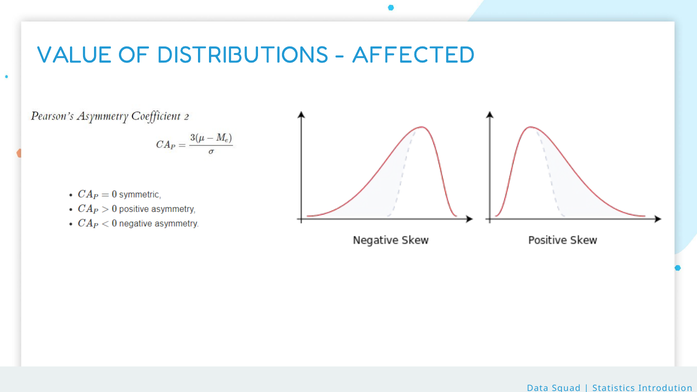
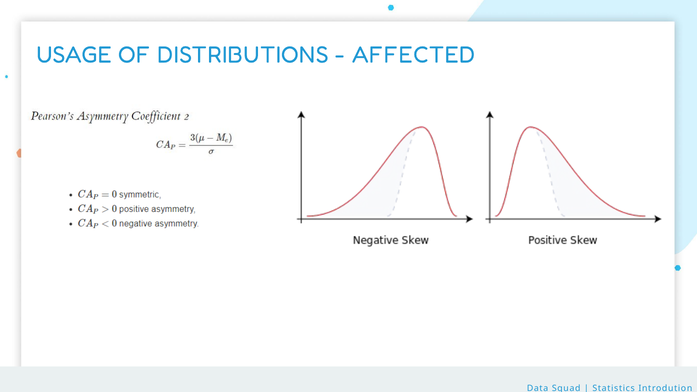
VALUE: VALUE -> USAGE (74, 55)
